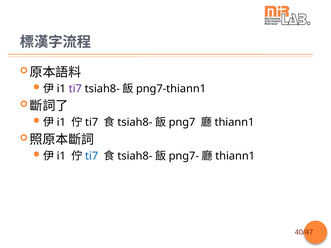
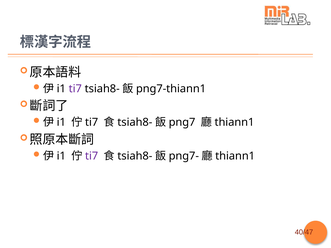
ti7 colour: blue -> purple (92, 156)
